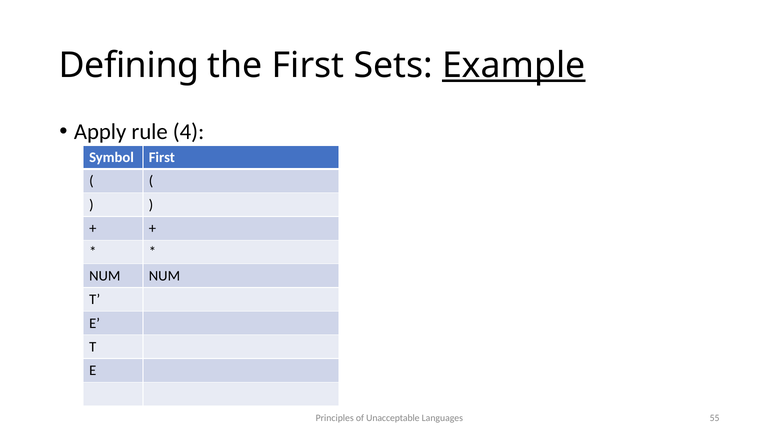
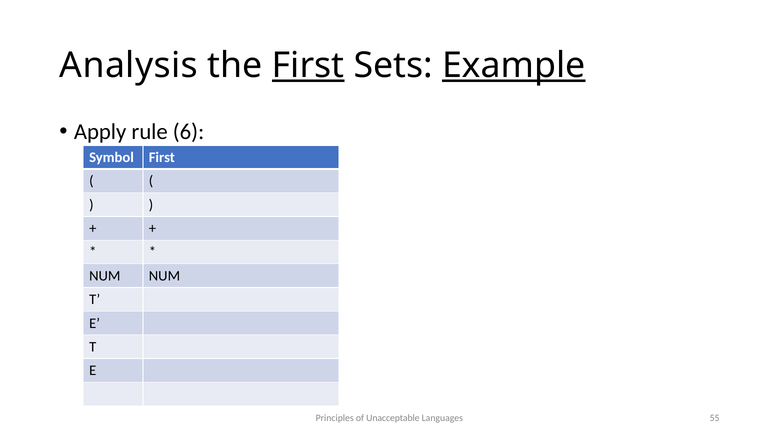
Defining: Defining -> Analysis (129, 65)
First underline: none -> present (308, 65)
4: 4 -> 6 (189, 132)
